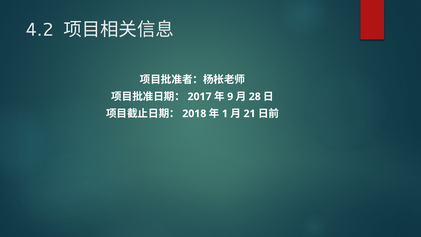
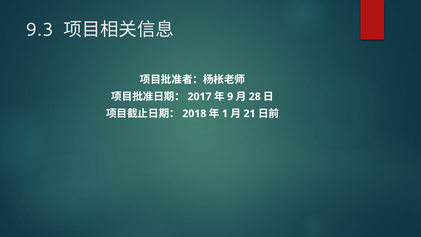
4.2: 4.2 -> 9.3 (40, 30)
